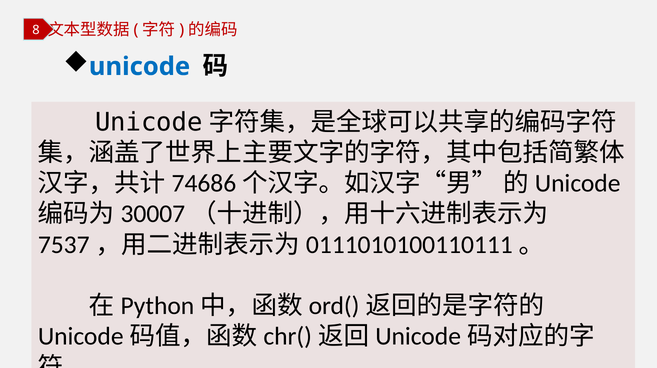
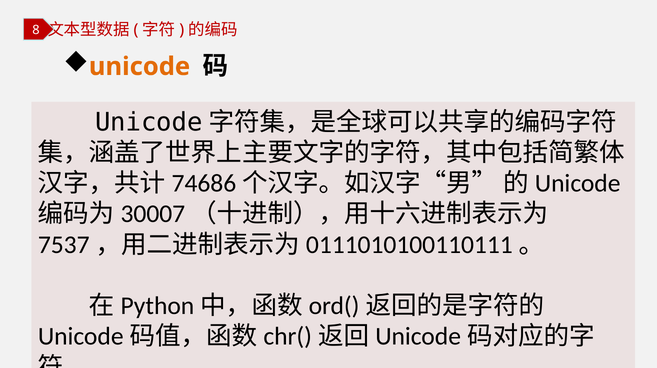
unicode colour: blue -> orange (139, 67)
